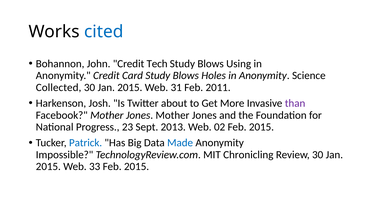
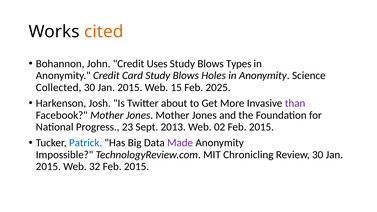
cited colour: blue -> orange (104, 32)
Tech: Tech -> Uses (157, 64)
Using: Using -> Types (239, 64)
31: 31 -> 15 (176, 87)
2011: 2011 -> 2025 (218, 87)
Made colour: blue -> purple (180, 143)
33: 33 -> 32 (95, 167)
